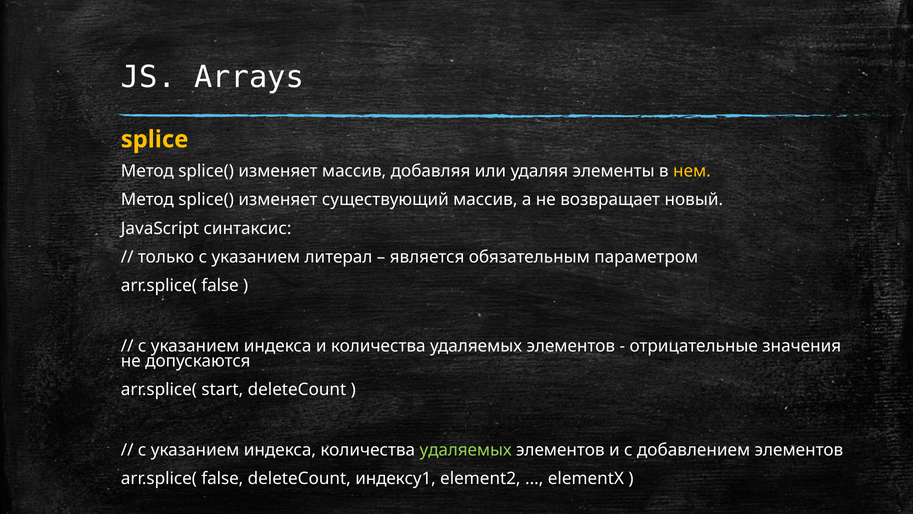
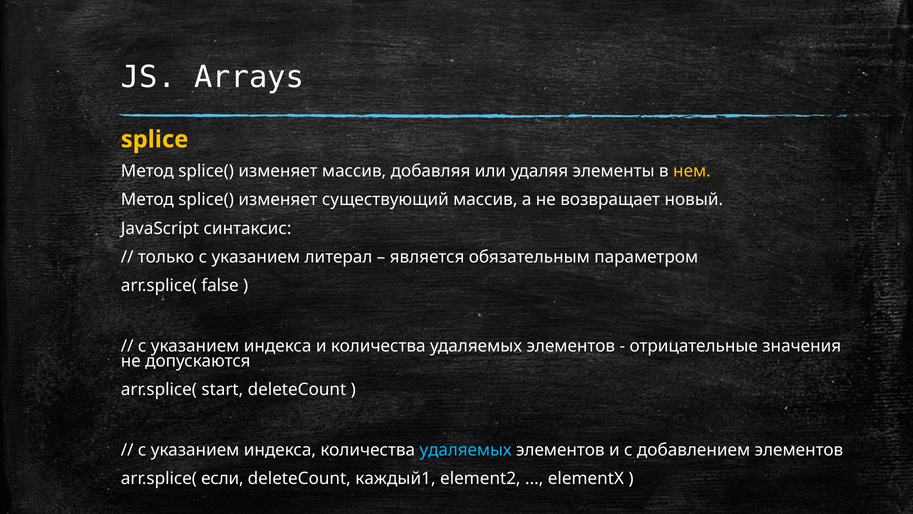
удаляемых colour: light green -> light blue (466, 450)
false: false -> если (222, 478)
индексу1: индексу1 -> каждый1 (395, 478)
